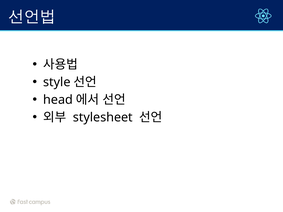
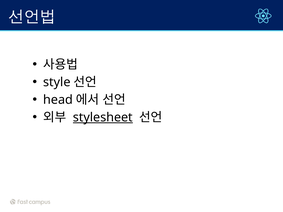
stylesheet underline: none -> present (103, 118)
